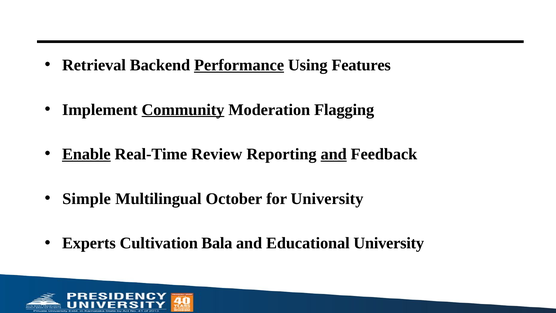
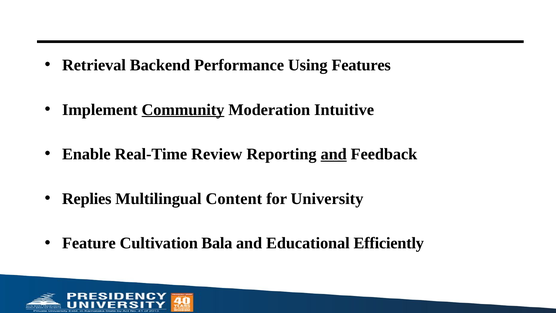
Performance underline: present -> none (239, 65)
Flagging: Flagging -> Intuitive (344, 110)
Enable underline: present -> none (86, 154)
Simple: Simple -> Replies (87, 199)
October: October -> Content (234, 199)
Experts: Experts -> Feature (89, 243)
Educational University: University -> Efficiently (389, 243)
